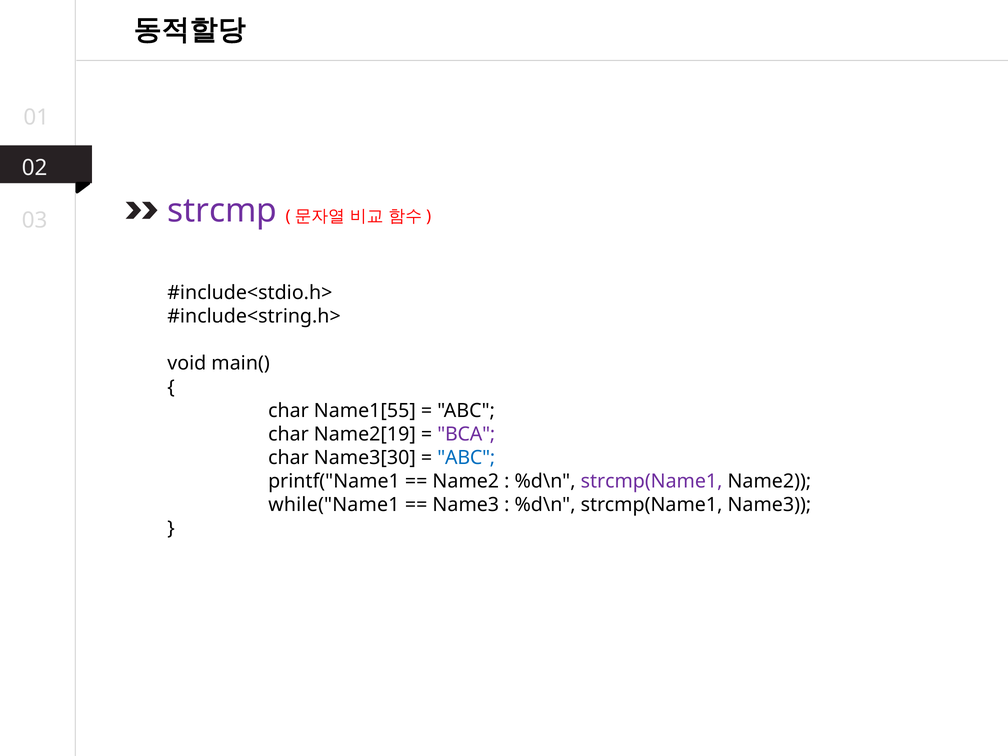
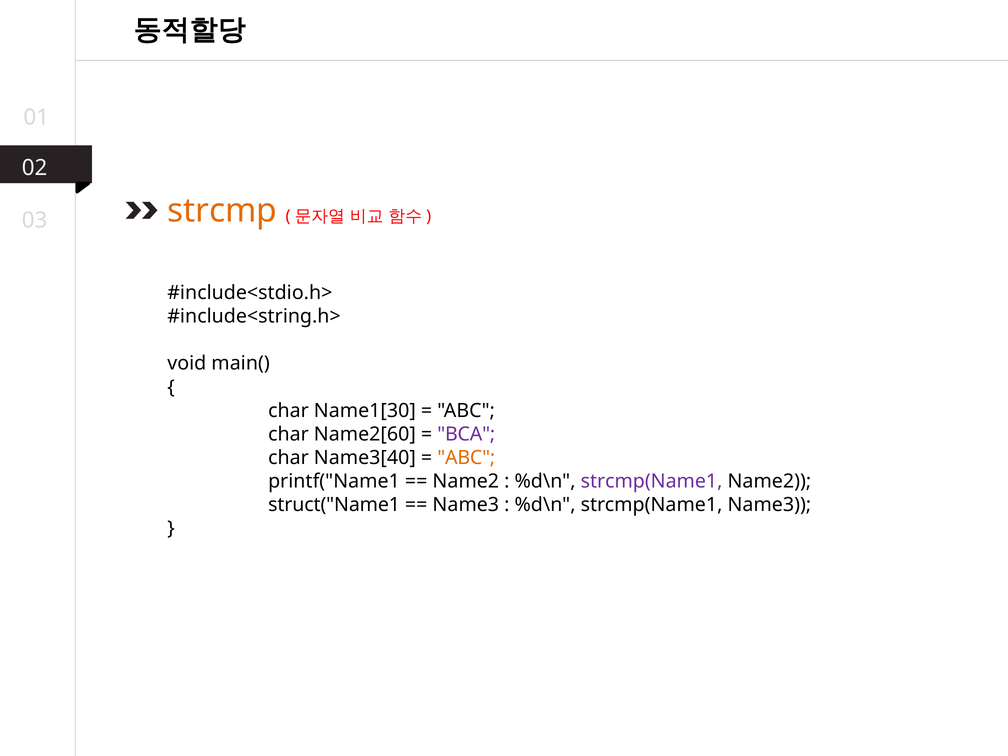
strcmp colour: purple -> orange (222, 211)
Name1[55: Name1[55 -> Name1[30 (365, 411)
Name2[19: Name2[19 -> Name2[60 (365, 434)
Name3[30: Name3[30 -> Name3[40 (365, 458)
ABC colour: blue -> orange (466, 458)
while("Name1: while("Name1 -> struct("Name1 (334, 505)
